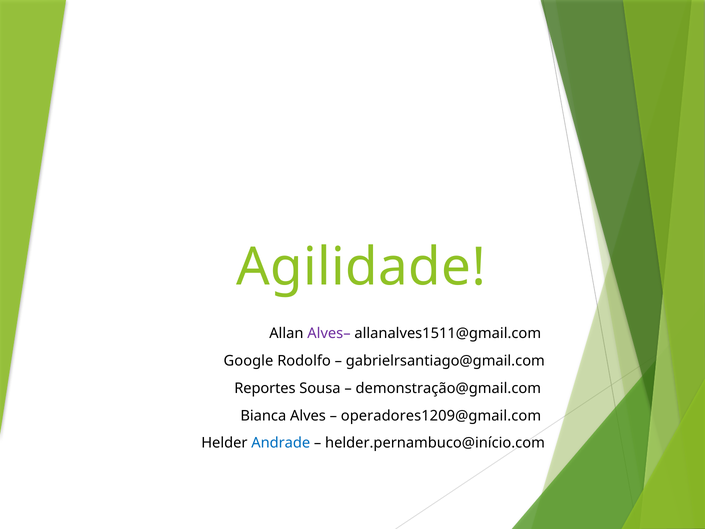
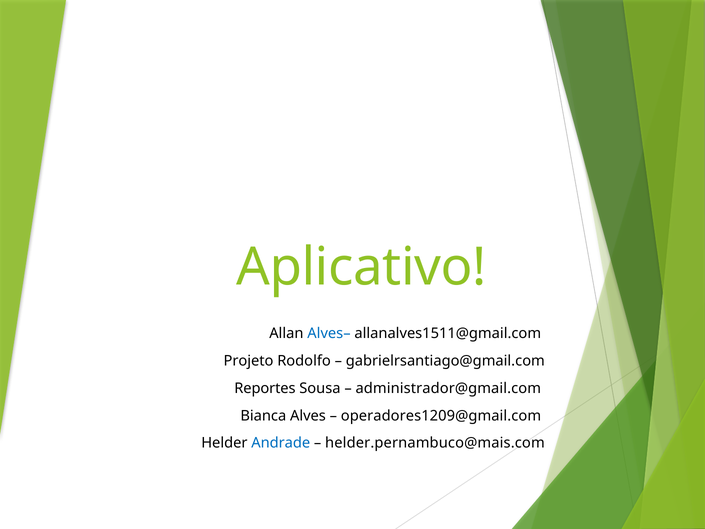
Agilidade: Agilidade -> Aplicativo (361, 267)
Alves– colour: purple -> blue (329, 333)
Google: Google -> Projeto (249, 361)
demonstração@gmail.com: demonstração@gmail.com -> administrador@gmail.com (448, 388)
helder.pernambuco@início.com: helder.pernambuco@início.com -> helder.pernambuco@mais.com (435, 443)
